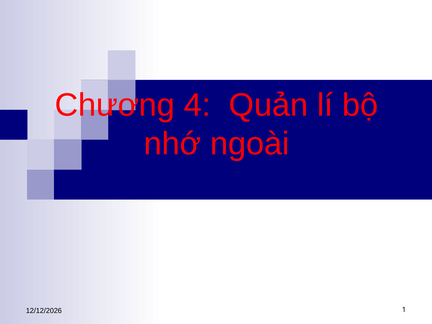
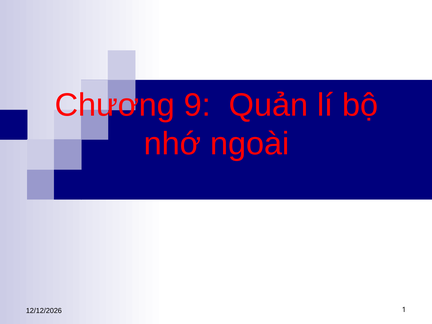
4: 4 -> 9 (197, 105)
